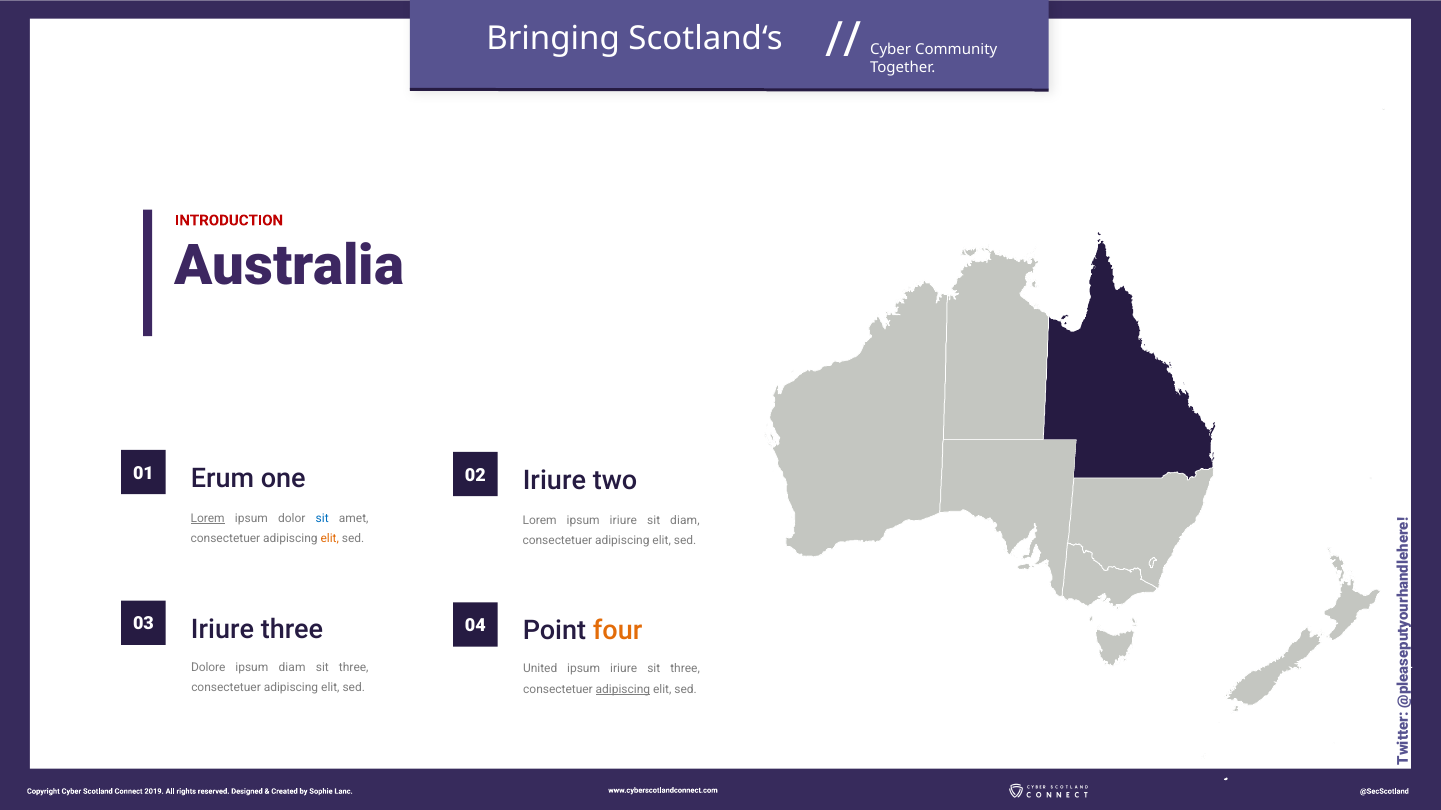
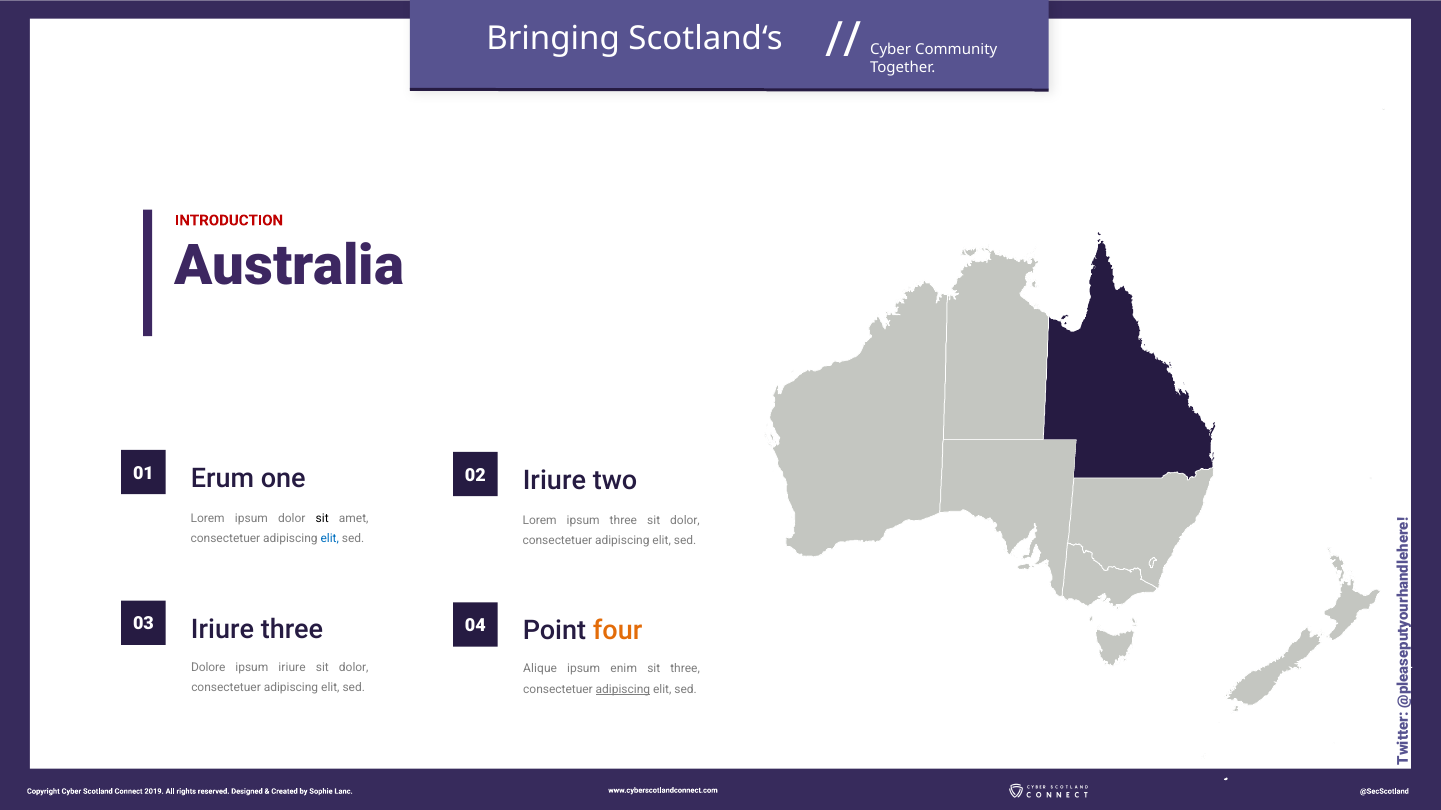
Lorem underline: present -> none (208, 519)
sit colour: blue -> black (322, 519)
Lorem ipsum iriure: iriure -> three (623, 521)
diam: diam -> dolor (685, 521)
elit colour: orange -> blue (330, 539)
ipsum diam: diam -> iriure (292, 668)
three: three -> dolor (354, 668)
United: United -> Alique (540, 669)
iriure: iriure -> enim (624, 669)
